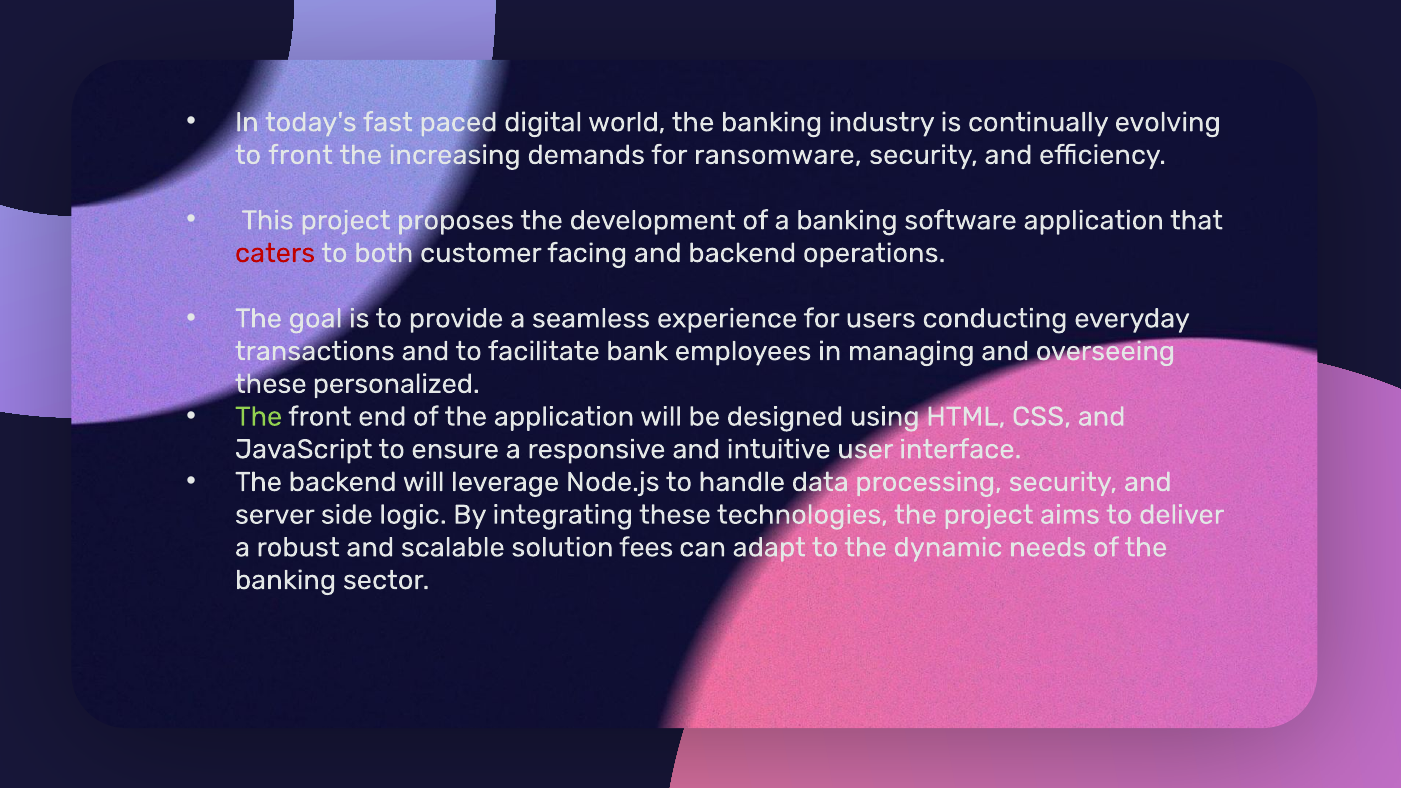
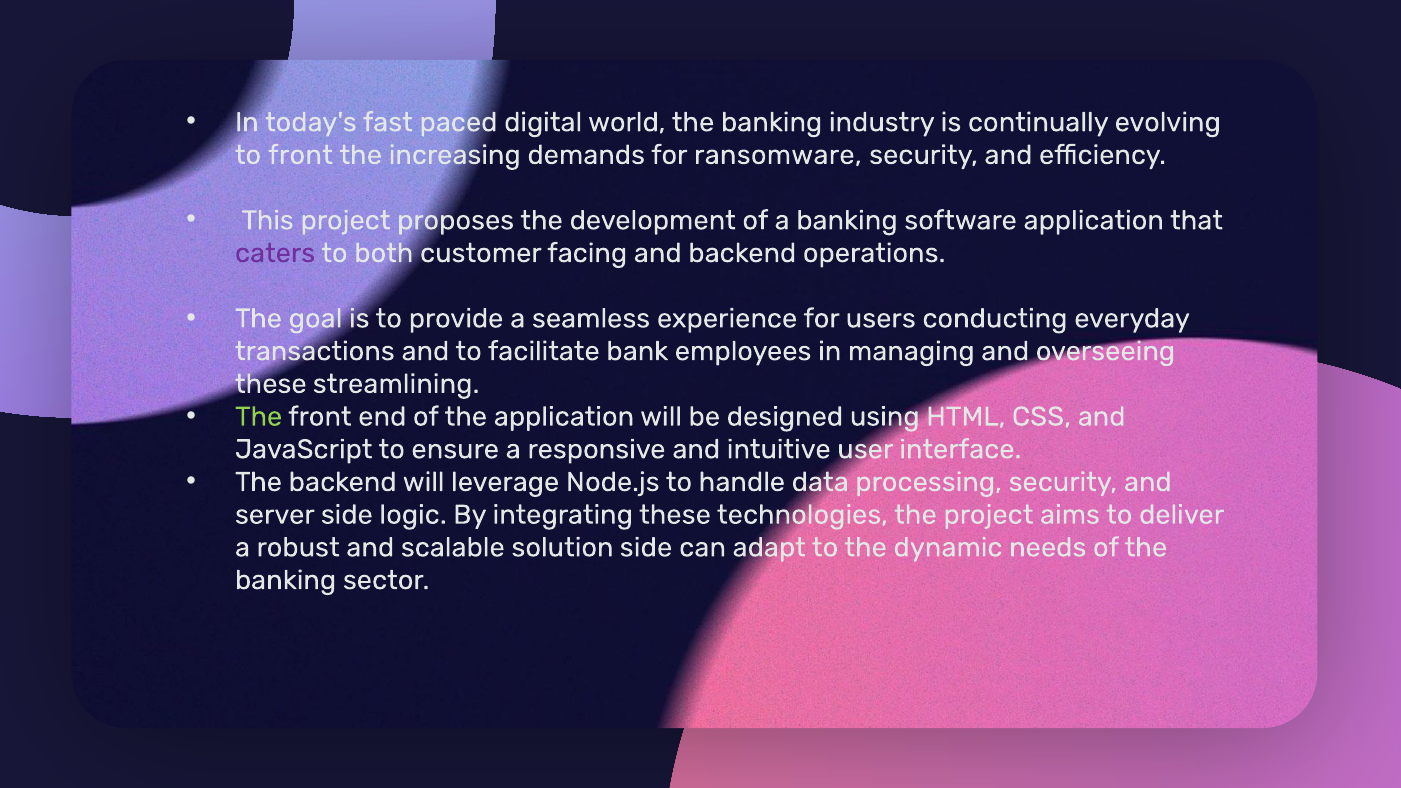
caters colour: red -> purple (275, 253)
personalized: personalized -> streamlining (396, 384)
solution fees: fees -> side (646, 547)
